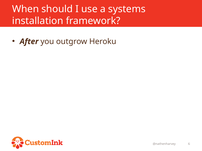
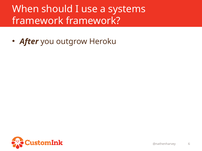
installation: installation -> framework (38, 21)
